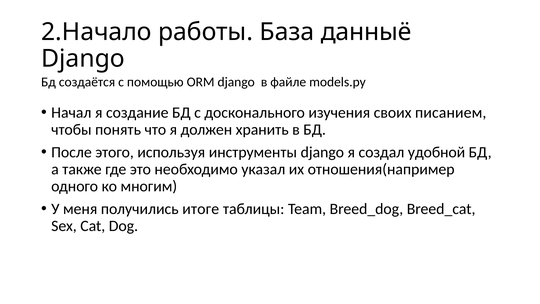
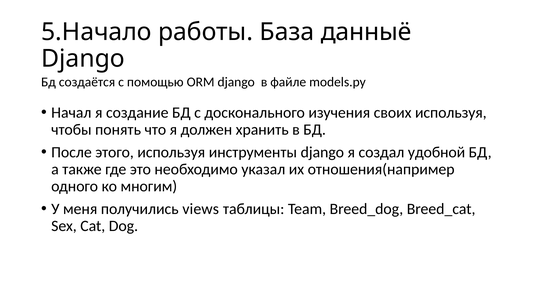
2.Начало: 2.Начало -> 5.Начало (96, 32)
своих писанием: писанием -> используя (451, 112)
итоге: итоге -> views (201, 209)
